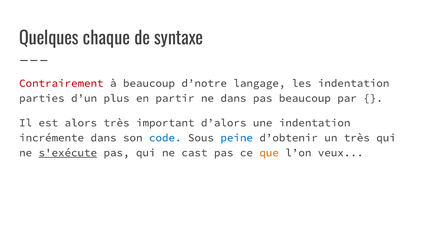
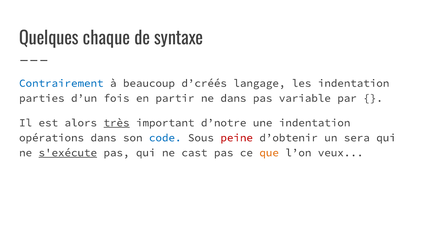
Contrairement colour: red -> blue (61, 83)
d’notre: d’notre -> d’créés (204, 83)
plus: plus -> fois (117, 98)
pas beaucoup: beaucoup -> variable (305, 98)
très underline: none -> present (117, 123)
d’alors: d’alors -> d’notre (224, 123)
incrémente: incrémente -> opérations (52, 137)
peine colour: blue -> red (237, 137)
un très: très -> sera (357, 137)
